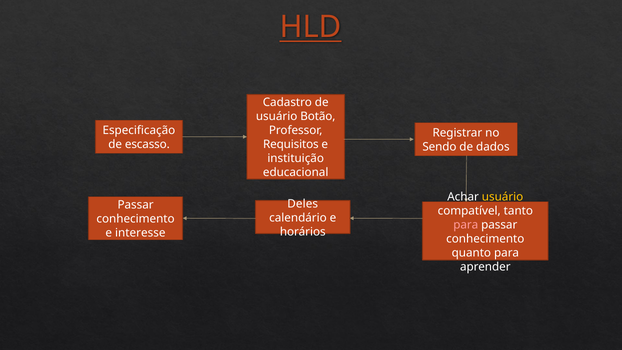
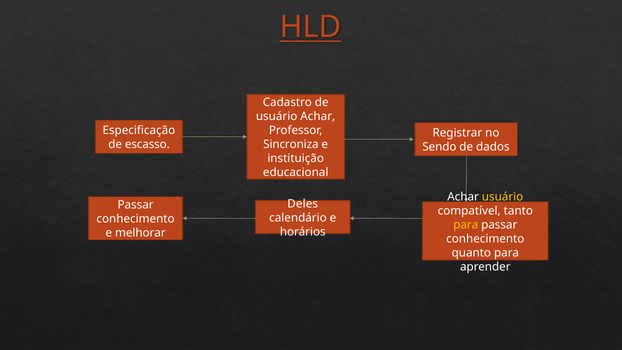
usuário Botão: Botão -> Achar (318, 117)
Requisitos: Requisitos -> Sincroniza (291, 145)
para colour: pink -> yellow (466, 225)
interesse: interesse -> melhorar (140, 233)
